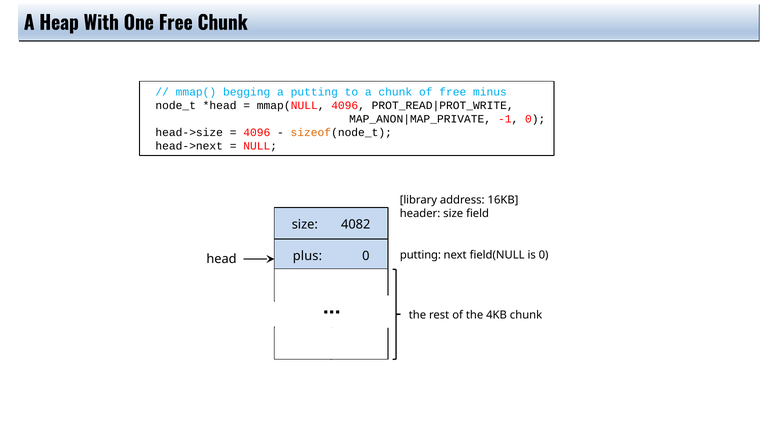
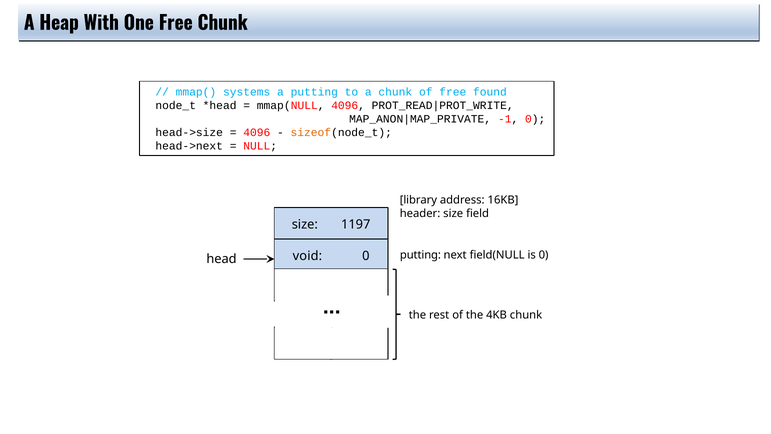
begging: begging -> systems (247, 92)
minus: minus -> found (490, 92)
4082: 4082 -> 1197 (356, 224)
plus: plus -> void (307, 256)
